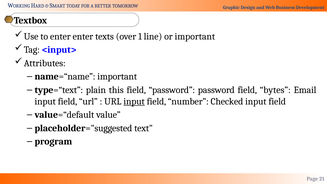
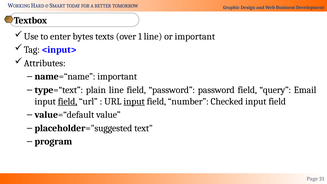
enter enter: enter -> bytes (83, 36)
plain this: this -> line (116, 90)
bytes: bytes -> query (275, 90)
field underline: none -> present (68, 101)
